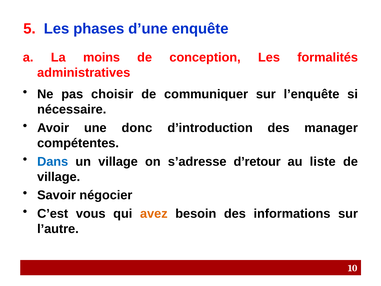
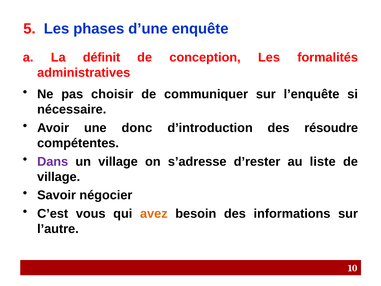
moins: moins -> définit (102, 57)
manager: manager -> résoudre (331, 128)
Dans colour: blue -> purple (53, 161)
d’retour: d’retour -> d’rester (257, 161)
